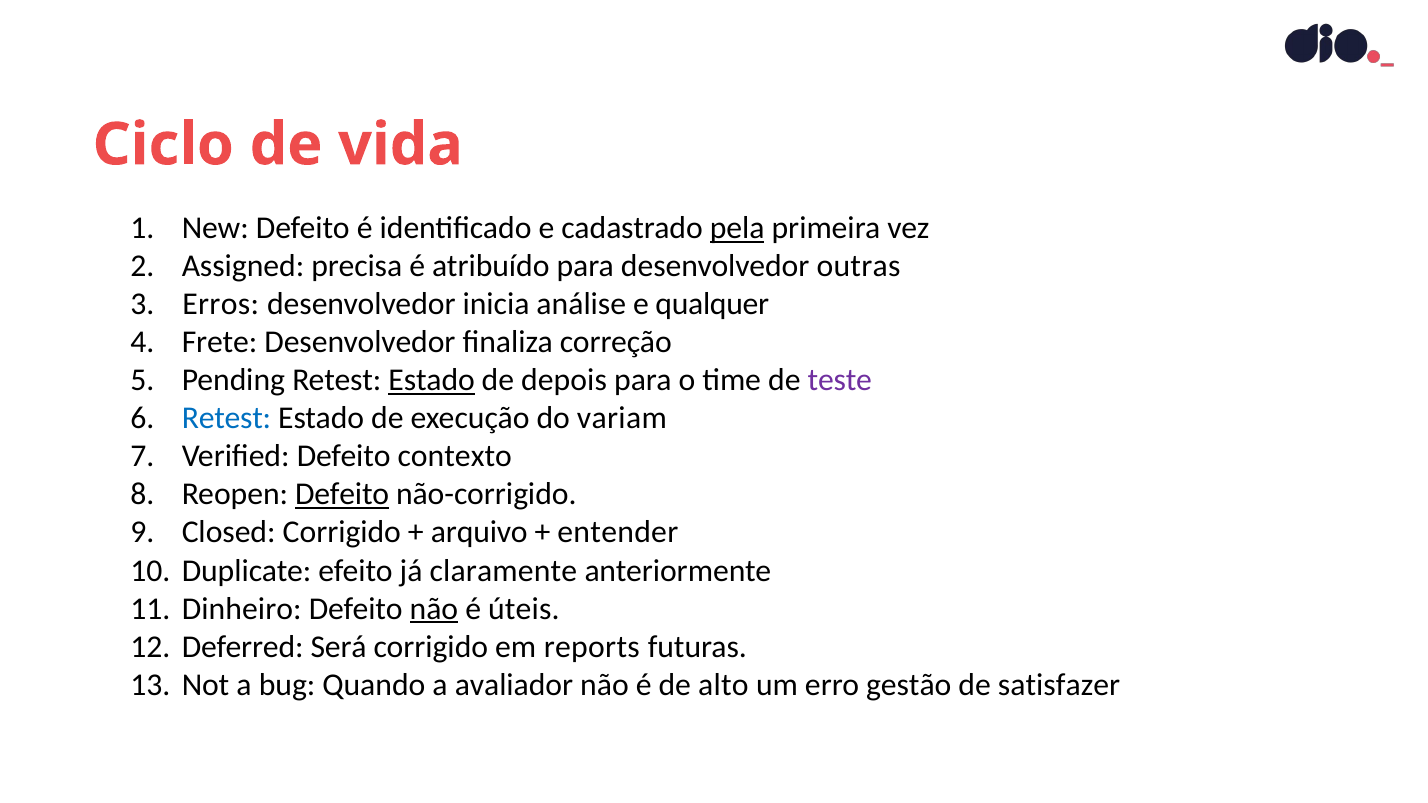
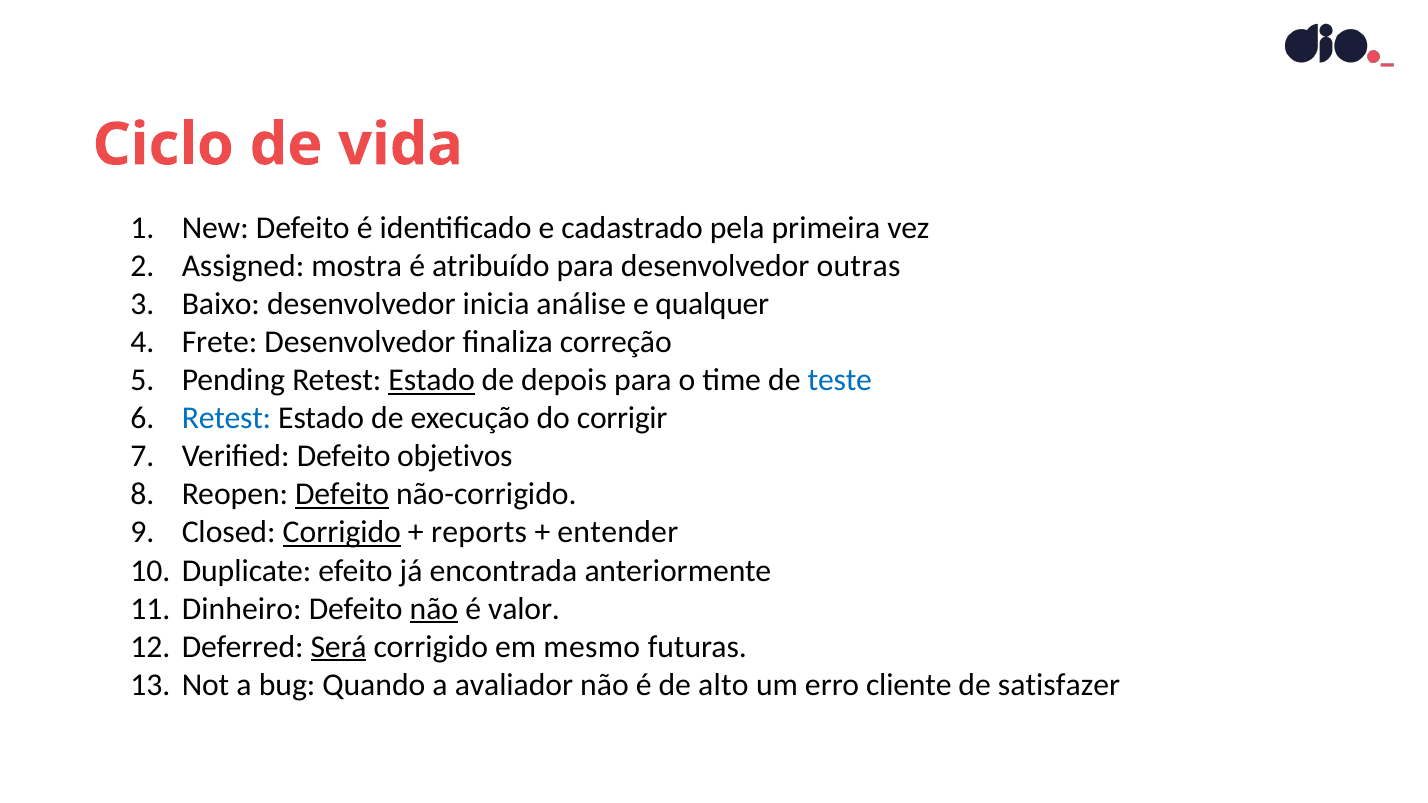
pela underline: present -> none (737, 228)
precisa: precisa -> mostra (357, 266)
Erros: Erros -> Baixo (221, 304)
teste colour: purple -> blue (840, 380)
variam: variam -> corrigir (622, 418)
contexto: contexto -> objetivos (455, 457)
Corrigido underline: none -> present (342, 533)
arquivo: arquivo -> reports (479, 533)
claramente: claramente -> encontrada (503, 571)
úteis: úteis -> valor (524, 609)
Será underline: none -> present (339, 647)
reports: reports -> mesmo (592, 647)
gestão: gestão -> cliente (909, 685)
